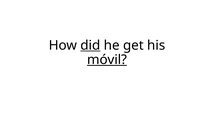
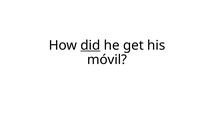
móvil underline: present -> none (107, 60)
